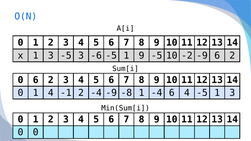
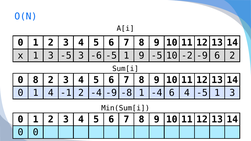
0 6: 6 -> 8 (36, 80)
